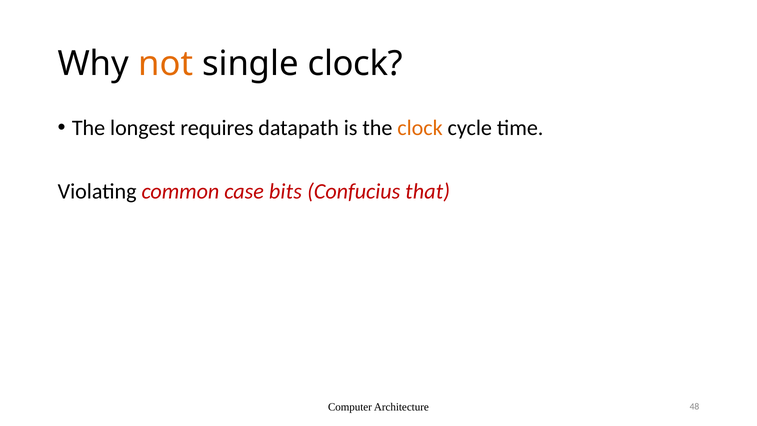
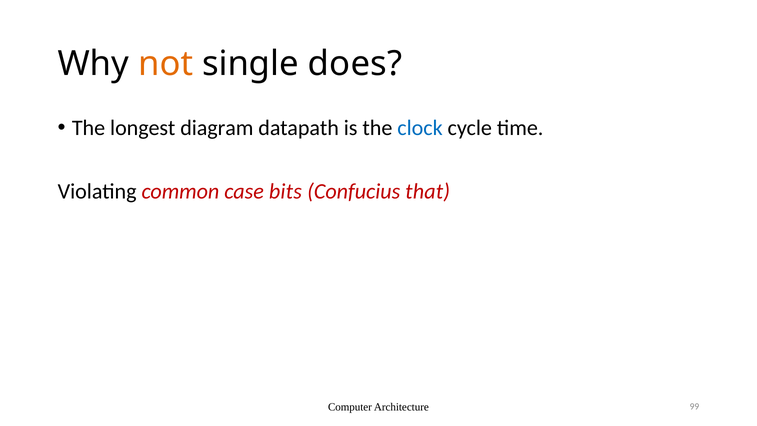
single clock: clock -> does (355, 64)
requires: requires -> diagram (217, 128)
clock colour: orange -> blue (420, 128)
48: 48 -> 99 (694, 407)
